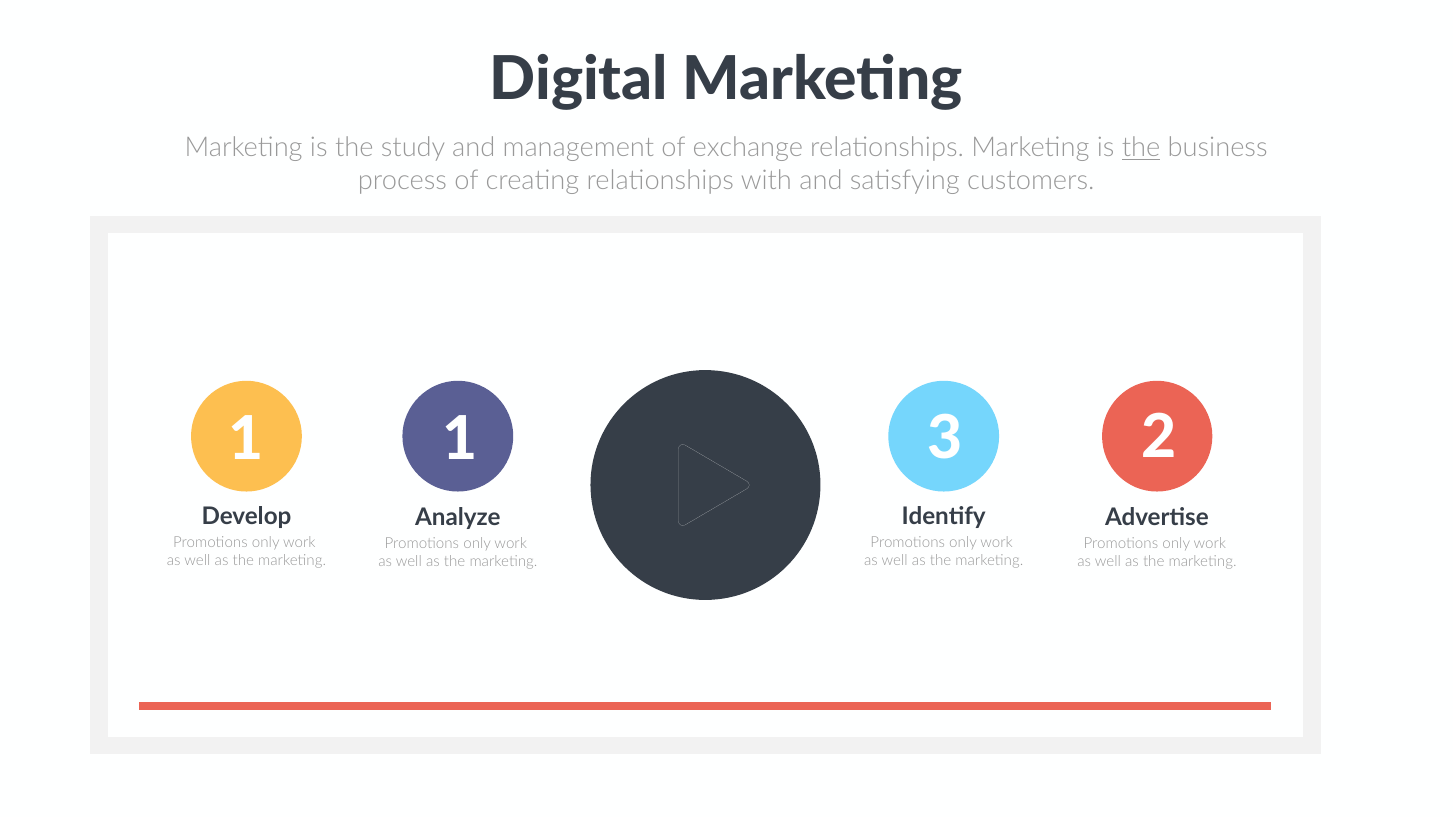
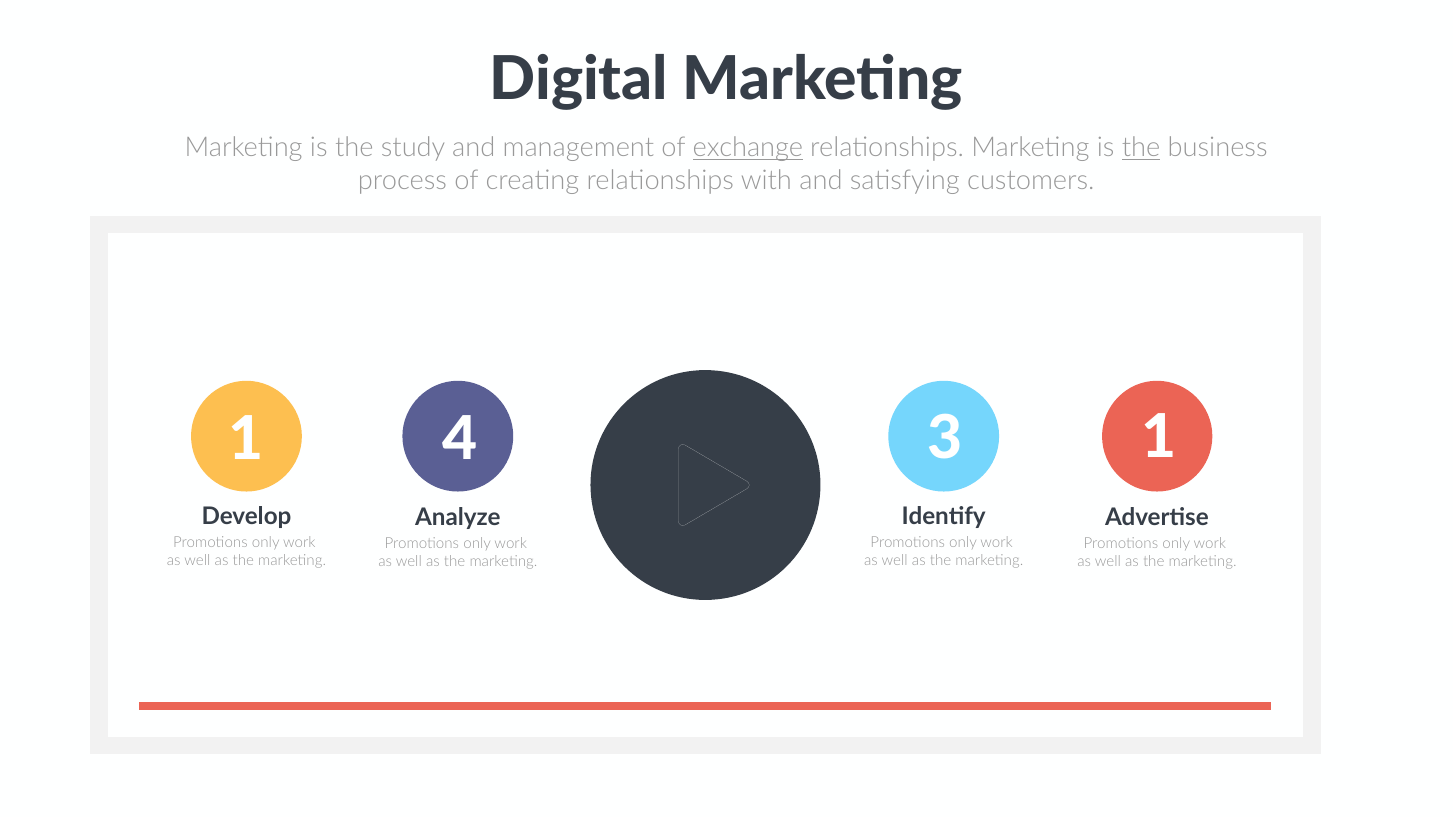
exchange underline: none -> present (748, 148)
1 1: 1 -> 4 (460, 440)
3 2: 2 -> 1 (1159, 438)
